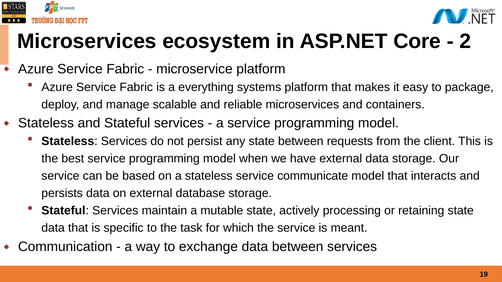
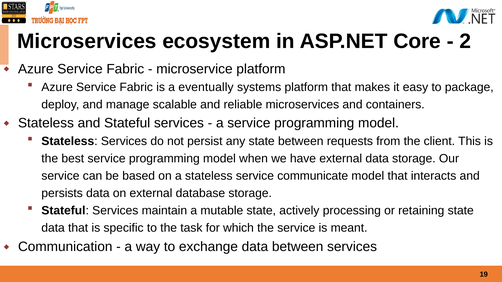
everything: everything -> eventually (206, 87)
